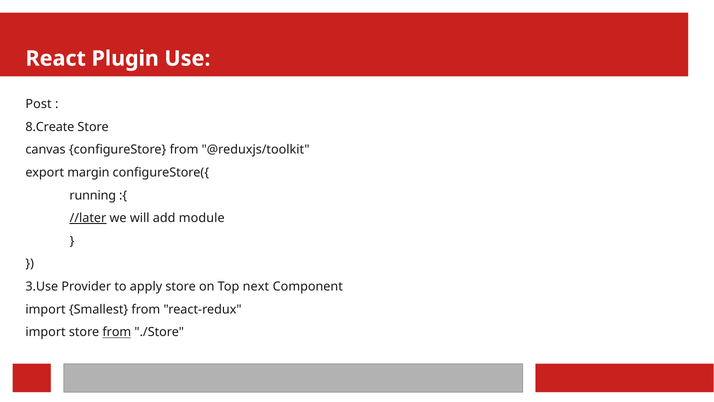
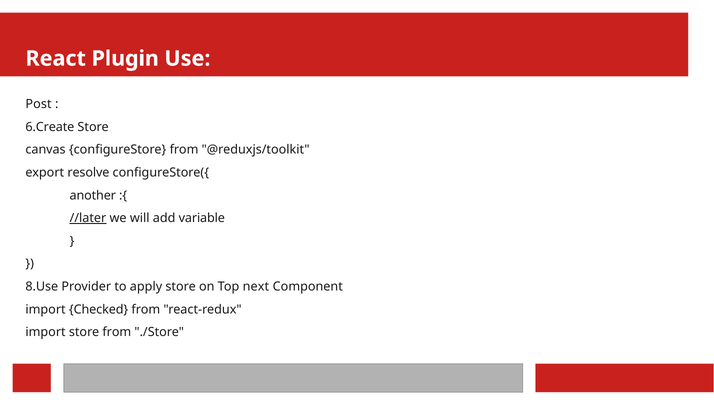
8.Create: 8.Create -> 6.Create (50, 127)
margin: margin -> resolve (88, 172)
running: running -> another (93, 195)
module: module -> variable (202, 218)
3.Use: 3.Use -> 8.Use (42, 286)
Smallest: Smallest -> Checked (99, 309)
from underline: present -> none (117, 332)
